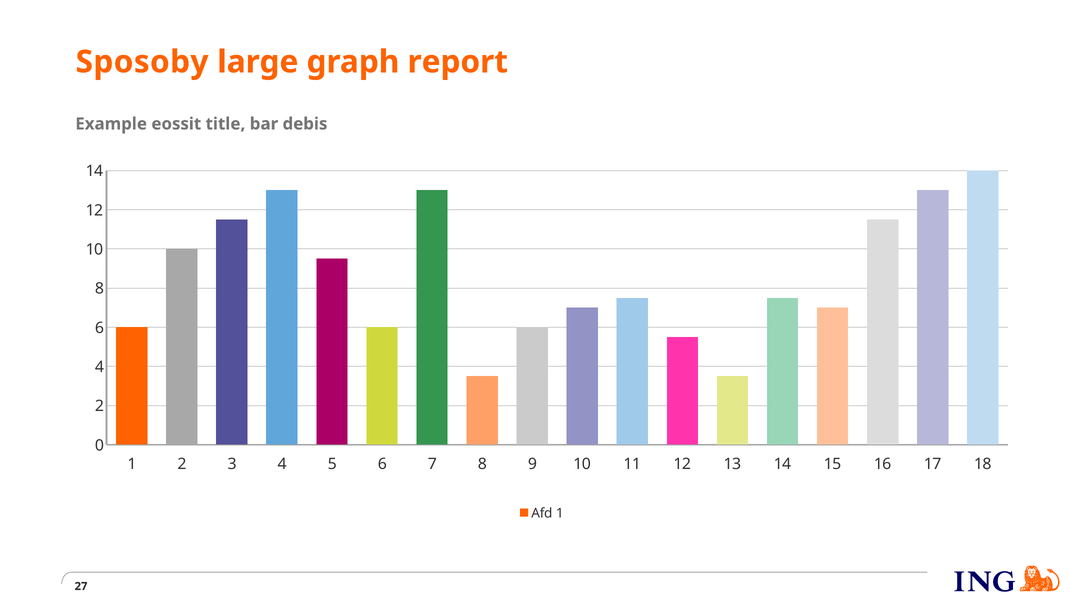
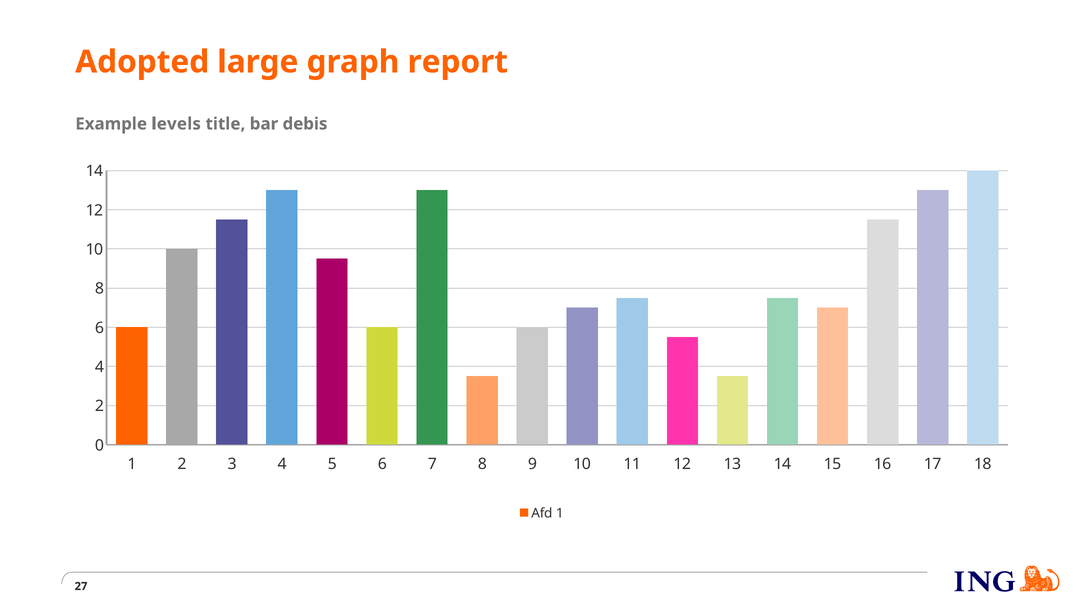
Sposoby: Sposoby -> Adopted (142, 62)
eossit: eossit -> levels (176, 124)
